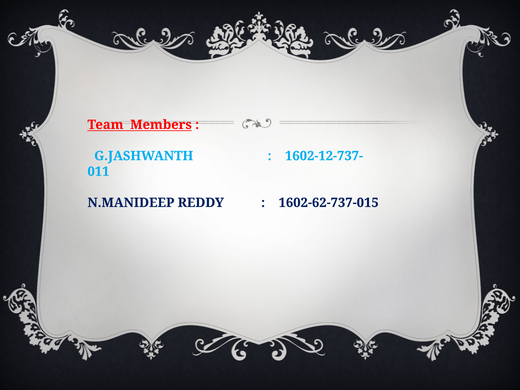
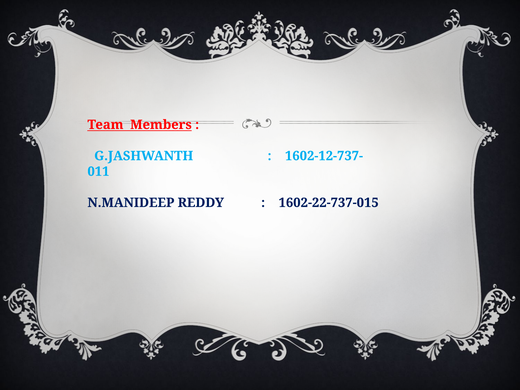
1602-62-737-015: 1602-62-737-015 -> 1602-22-737-015 (329, 203)
